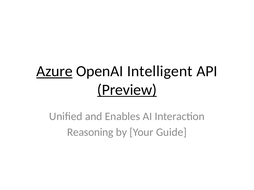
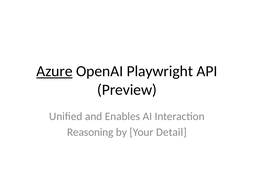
Intelligent: Intelligent -> Playwright (160, 71)
Preview underline: present -> none (127, 90)
Guide: Guide -> Detail (171, 133)
